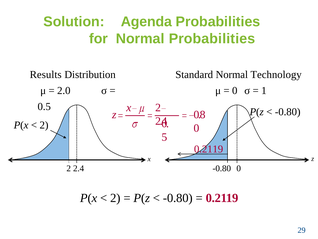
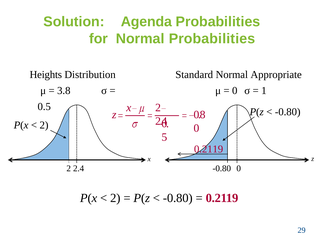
Results: Results -> Heights (46, 75)
Technology: Technology -> Appropriate (276, 75)
2.0: 2.0 -> 3.8 (64, 90)
